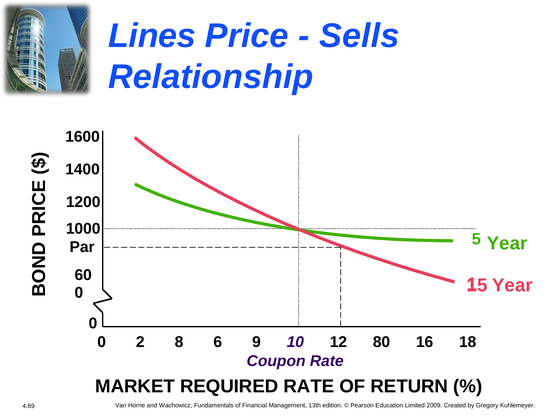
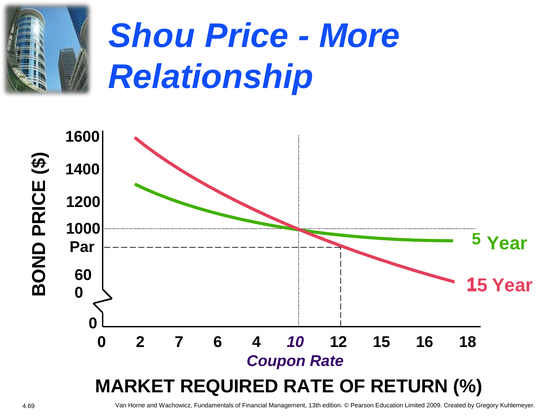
Lines: Lines -> Shou (152, 36)
Sells: Sells -> More (359, 36)
8: 8 -> 7 (179, 342)
9: 9 -> 4 (256, 342)
12 80: 80 -> 15 (381, 342)
